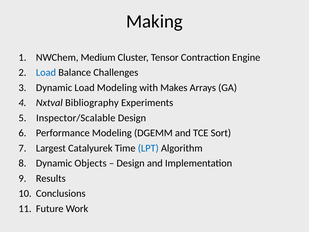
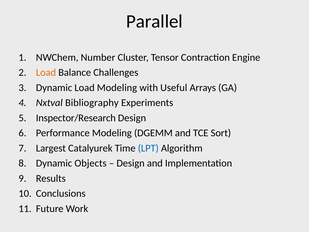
Making: Making -> Parallel (154, 21)
Medium: Medium -> Number (98, 57)
Load colour: blue -> orange (46, 72)
Makes: Makes -> Useful (174, 88)
Inspector/Scalable: Inspector/Scalable -> Inspector/Research (76, 118)
